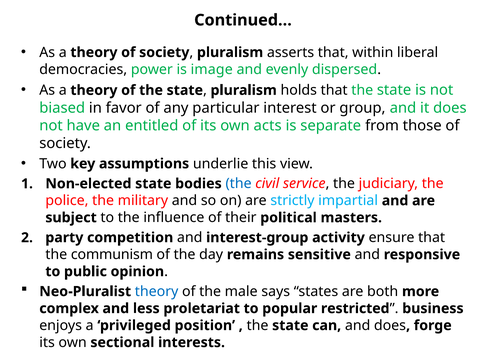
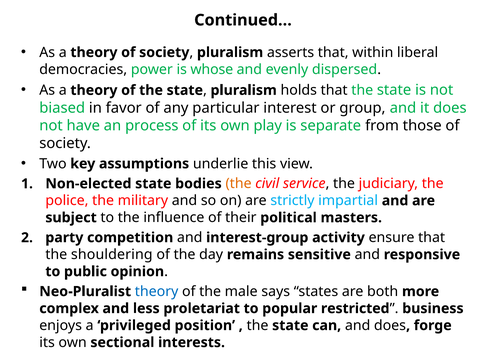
image: image -> whose (212, 69)
entitled: entitled -> process (152, 126)
acts: acts -> play (268, 126)
the colour: blue -> orange (239, 184)
communism: communism -> shouldering (112, 255)
